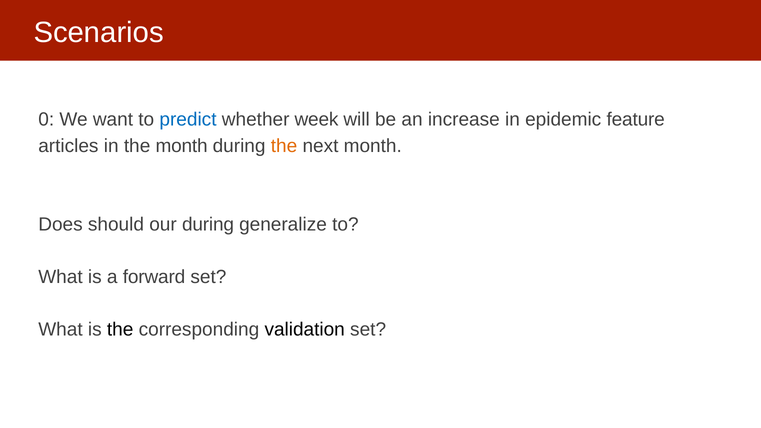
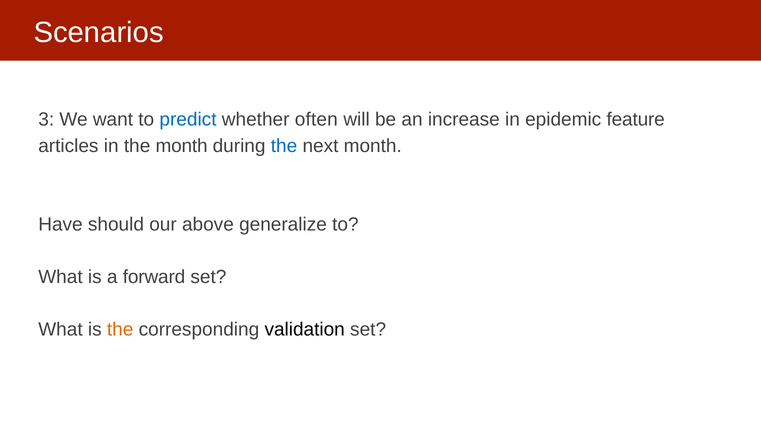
0: 0 -> 3 (46, 120)
week: week -> often (316, 120)
the colour: orange -> blue (284, 146)
Does: Does -> Have (61, 225)
our during: during -> above (208, 225)
the colour: black -> orange (120, 330)
